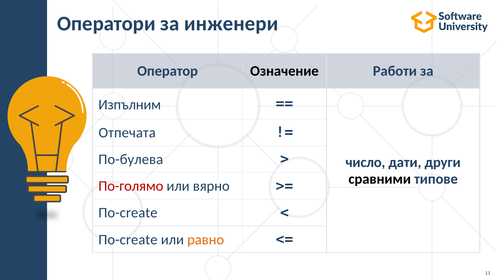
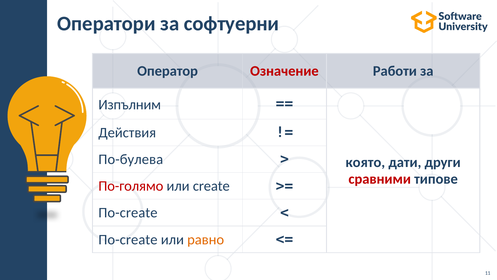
инженери: инженери -> софтуерни (231, 24)
Означение colour: black -> red (284, 71)
Отпечата: Отпечата -> Действия (127, 133)
число: число -> която (365, 162)
сравними colour: black -> red (380, 179)
вярно: вярно -> create (211, 186)
